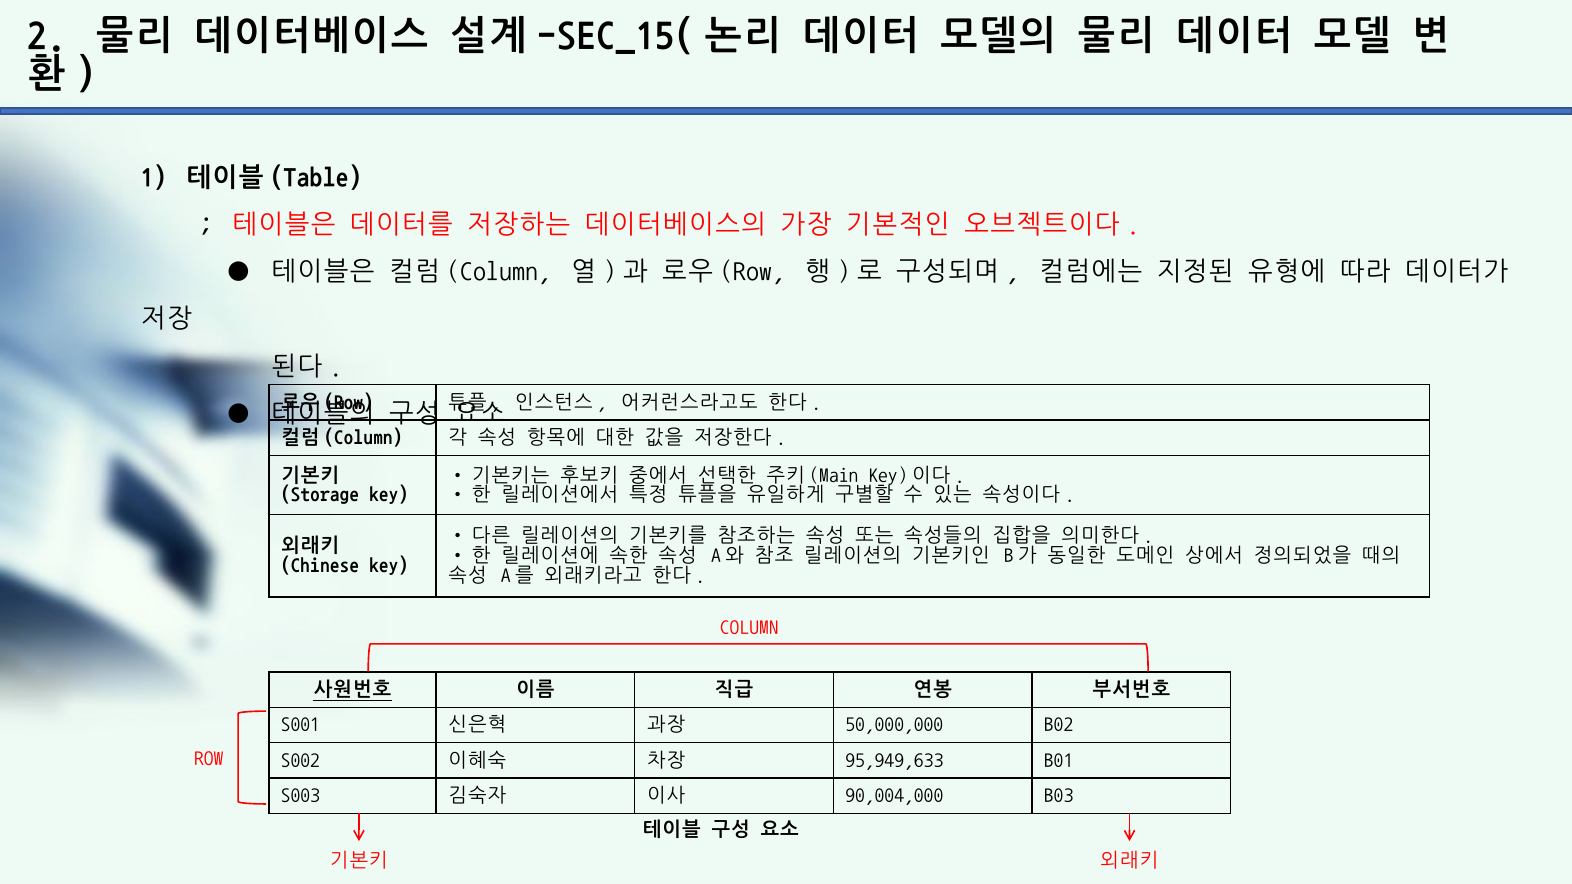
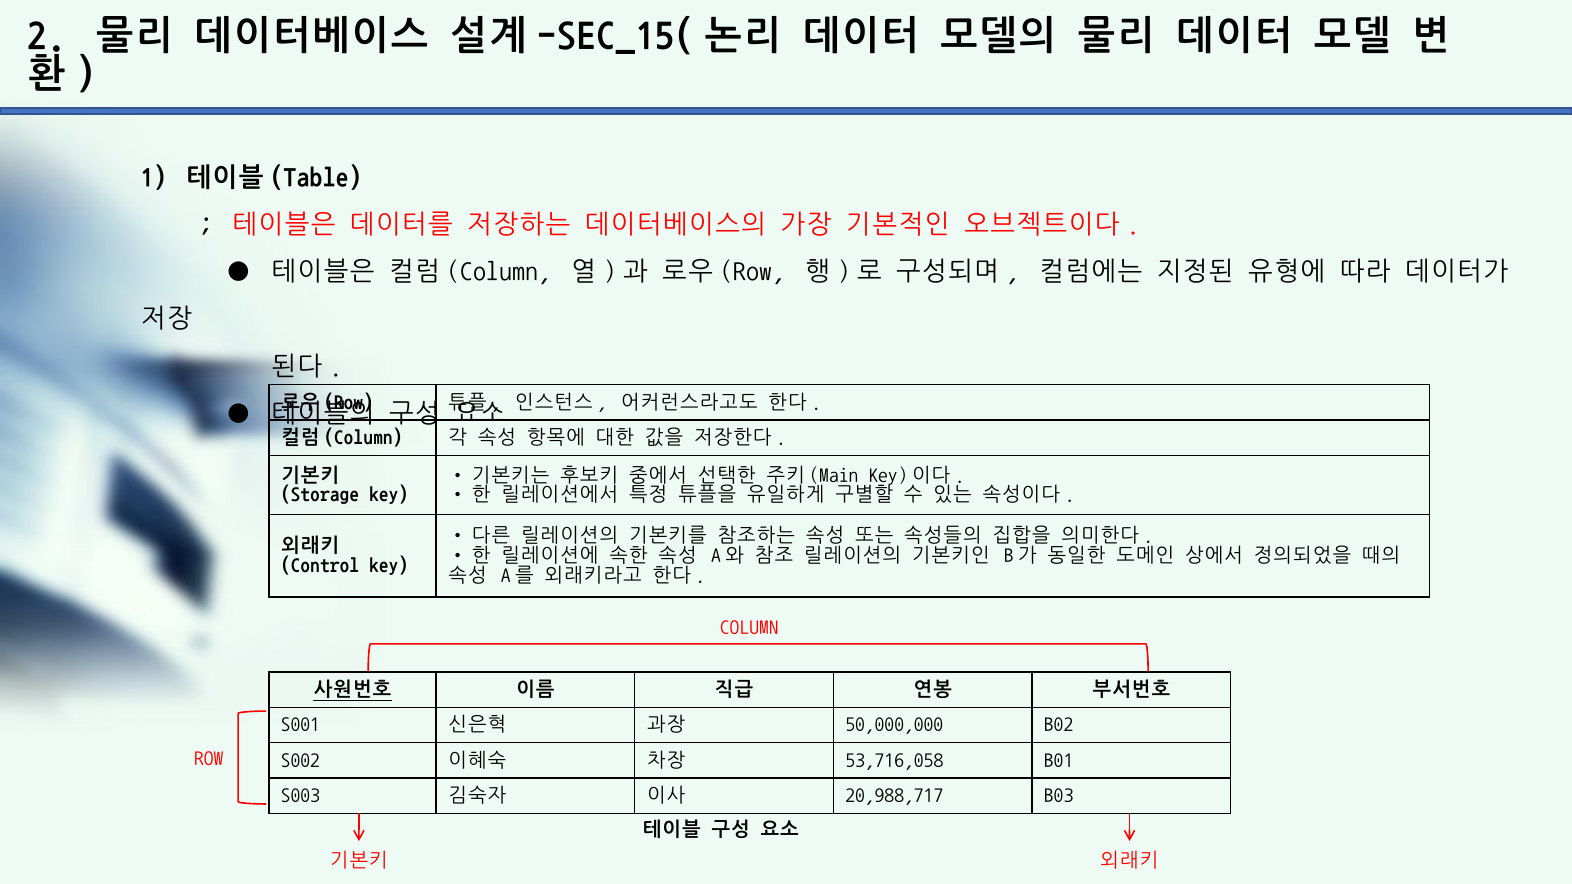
Chinese: Chinese -> Control (320, 565)
95,949,633: 95,949,633 -> 53,716,058 (894, 760)
90,004,000: 90,004,000 -> 20,988,717 (894, 795)
